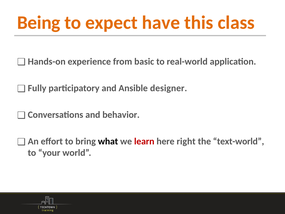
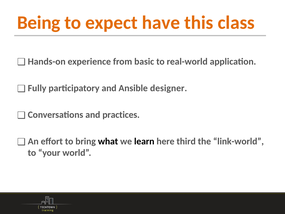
behavior: behavior -> practices (121, 115)
learn colour: red -> black (144, 141)
right: right -> third (186, 141)
text-world: text-world -> link-world (239, 141)
